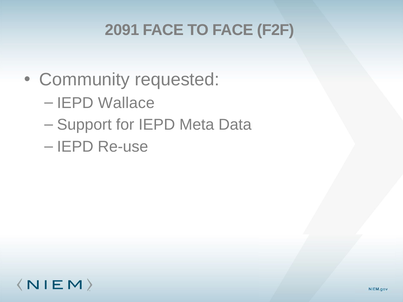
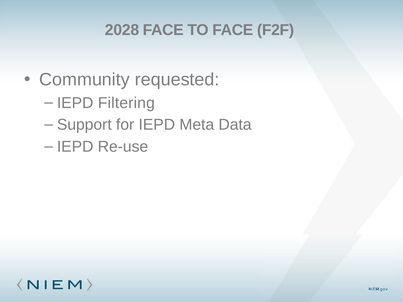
2091: 2091 -> 2028 (122, 30)
Wallace: Wallace -> Filtering (126, 103)
